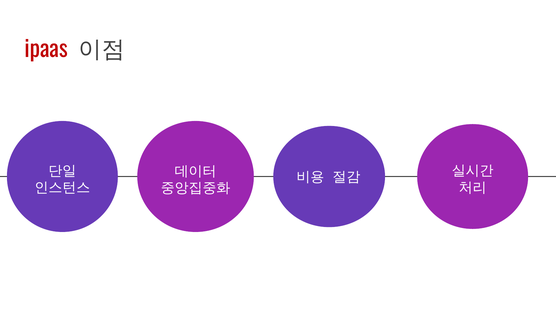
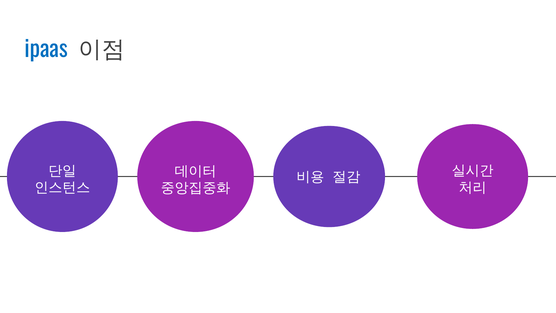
ipaas colour: red -> blue (46, 49)
